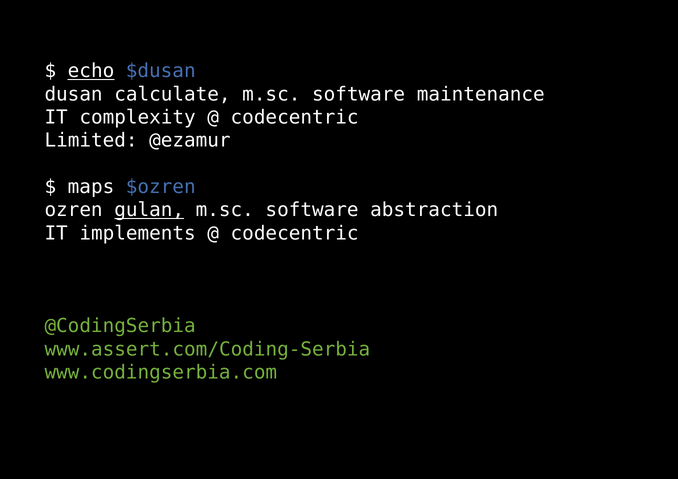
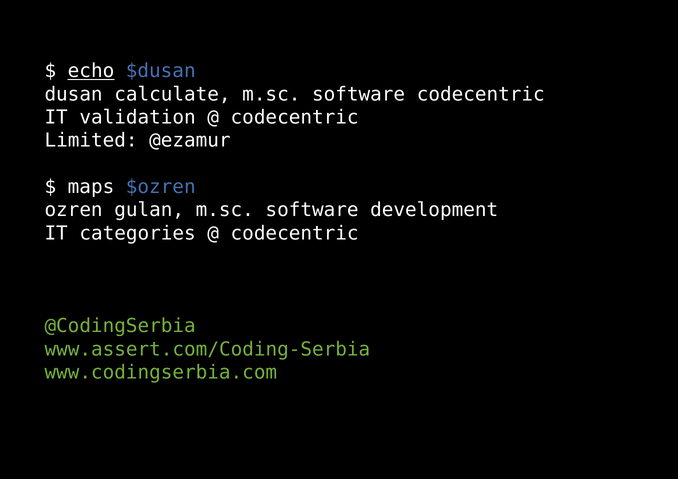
software maintenance: maintenance -> codecentric (481, 94)
complexity: complexity -> validation (138, 118)
gulan underline: present -> none (149, 210)
abstraction: abstraction -> development (434, 210)
implements: implements -> categories (138, 233)
